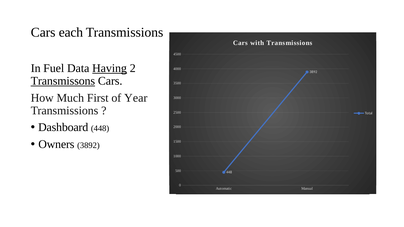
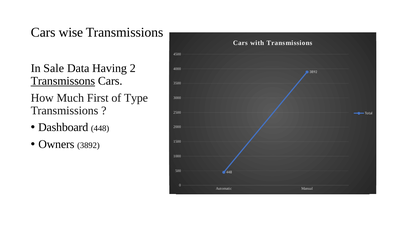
each: each -> wise (71, 32)
Fuel: Fuel -> Sale (54, 68)
Having underline: present -> none (110, 68)
Year: Year -> Type (136, 98)
